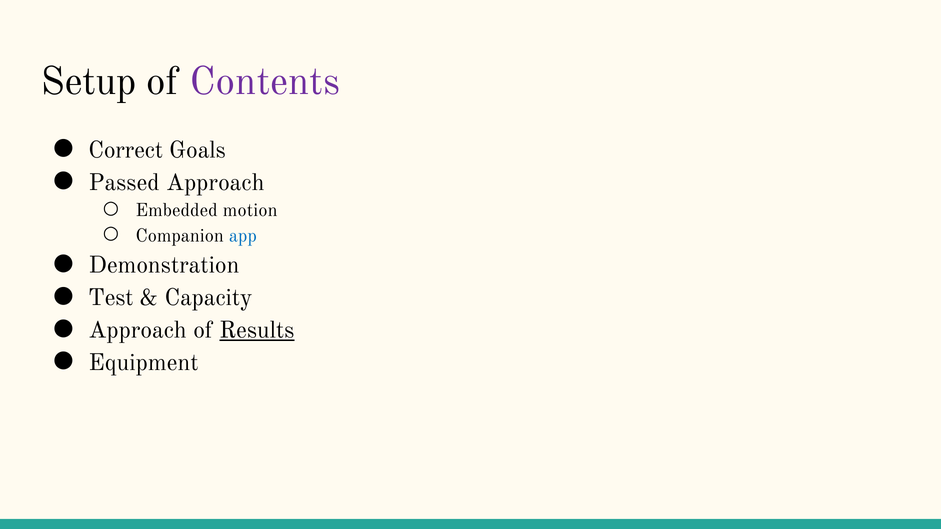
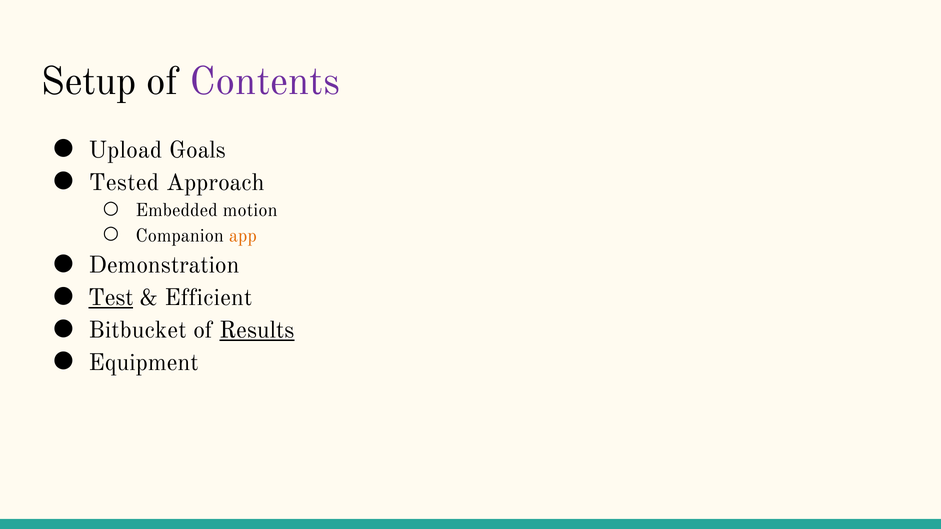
Correct: Correct -> Upload (125, 150)
Passed: Passed -> Tested (124, 182)
app colour: blue -> orange (243, 236)
Test underline: none -> present (111, 298)
Capacity: Capacity -> Efficient (208, 298)
Approach: Approach -> Bitbucket (138, 330)
